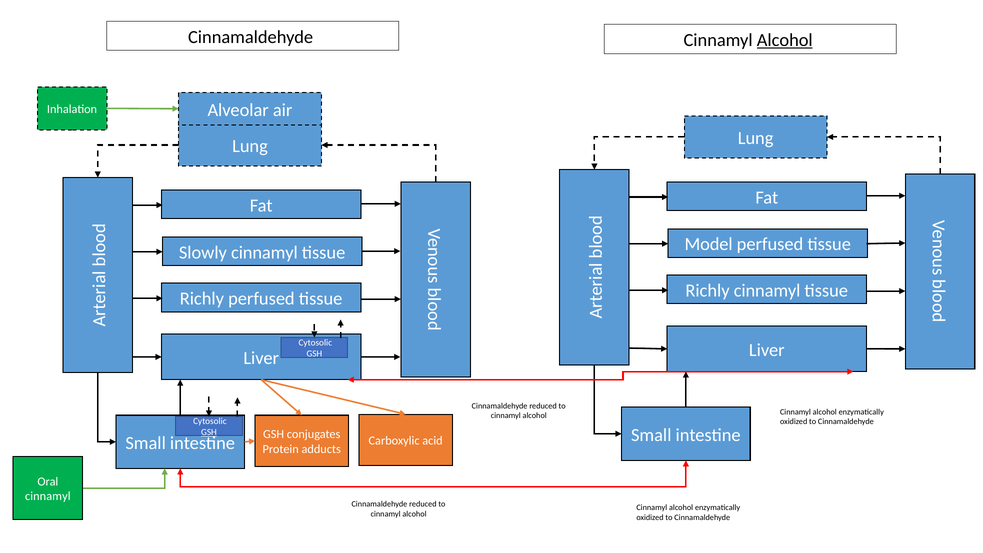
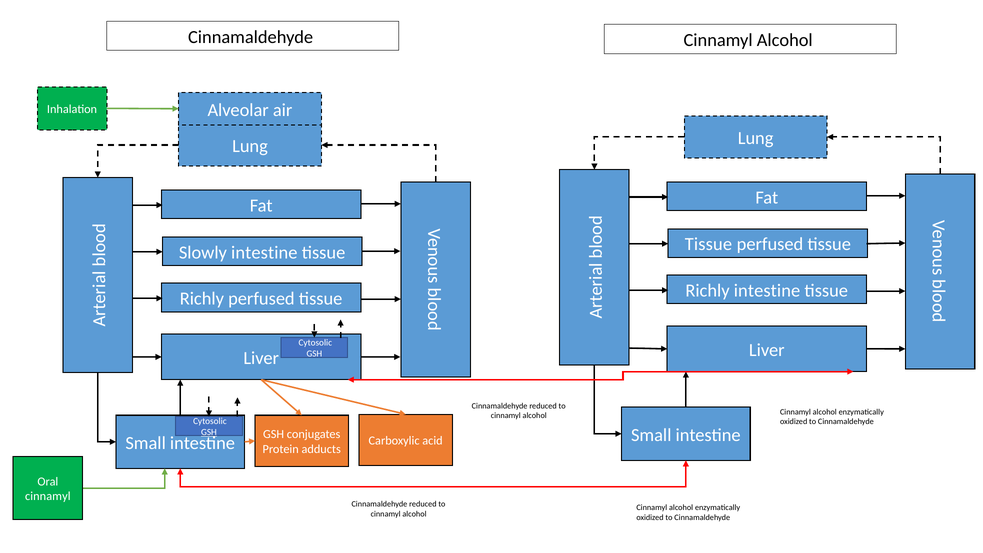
Alcohol underline: present -> none (785, 40)
Model: Model -> Tissue (708, 244)
Slowly cinnamyl: cinnamyl -> intestine (264, 252)
Richly cinnamyl: cinnamyl -> intestine (767, 291)
